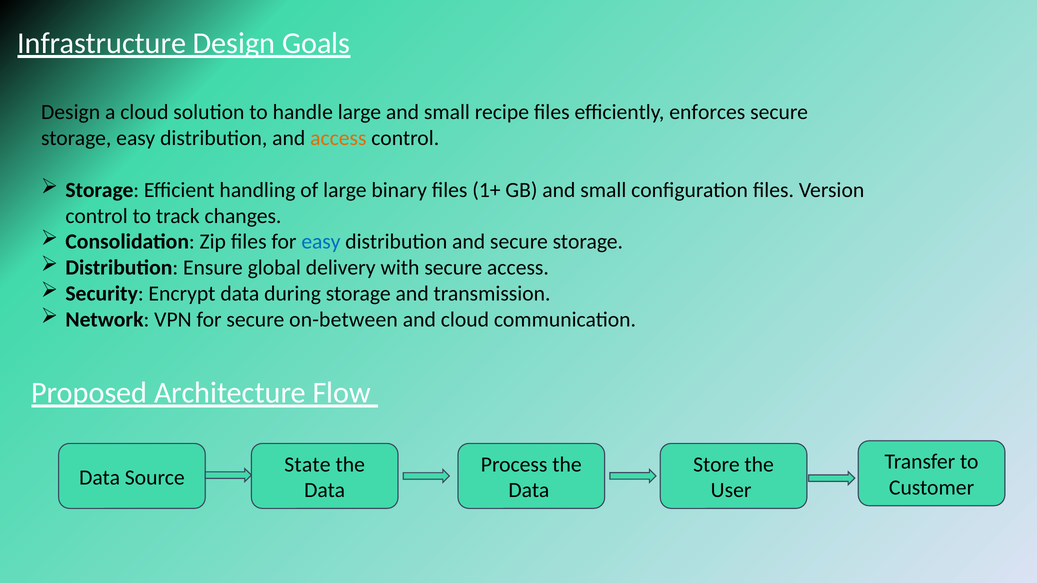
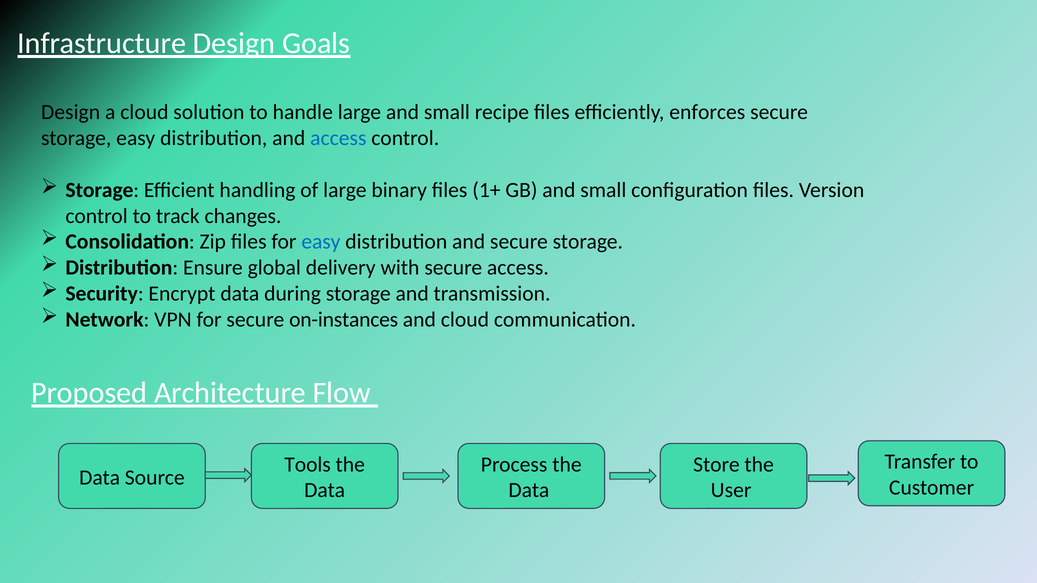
access colour: orange -> blue (338, 138)
on-between: on-between -> on-instances (344, 320)
State: State -> Tools (308, 465)
